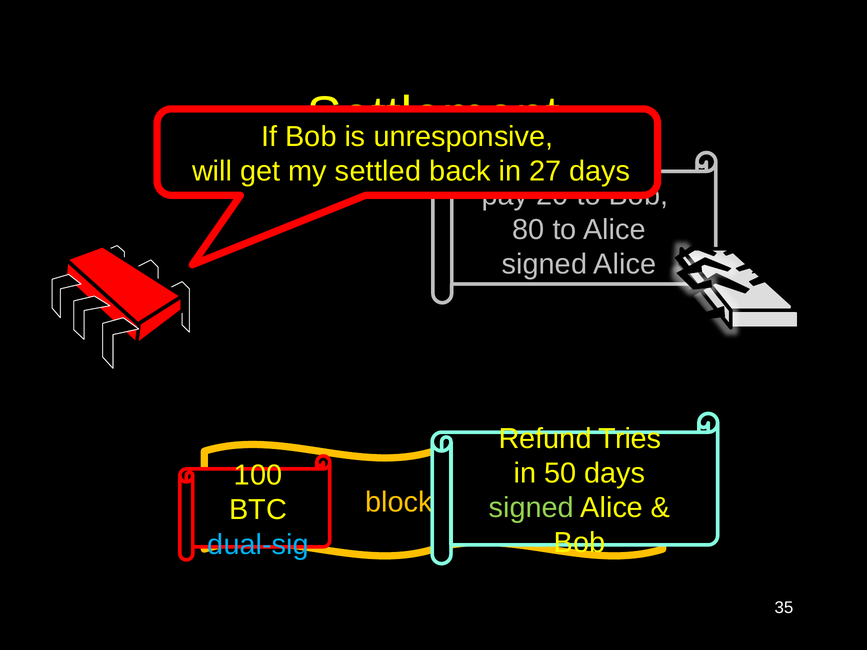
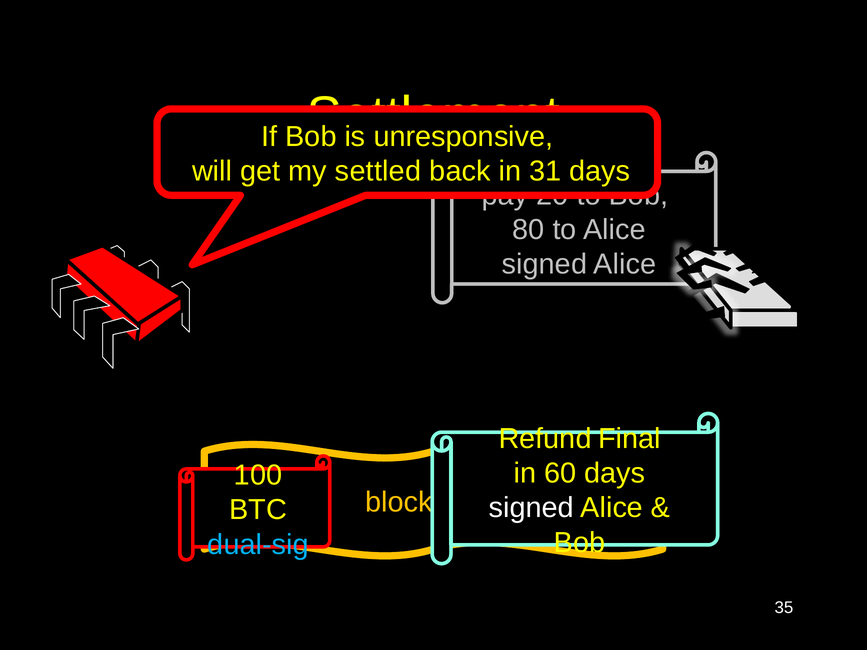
27: 27 -> 31 (545, 172)
Tries: Tries -> Final (629, 439)
50: 50 -> 60 (560, 473)
signed colour: light green -> white (531, 508)
